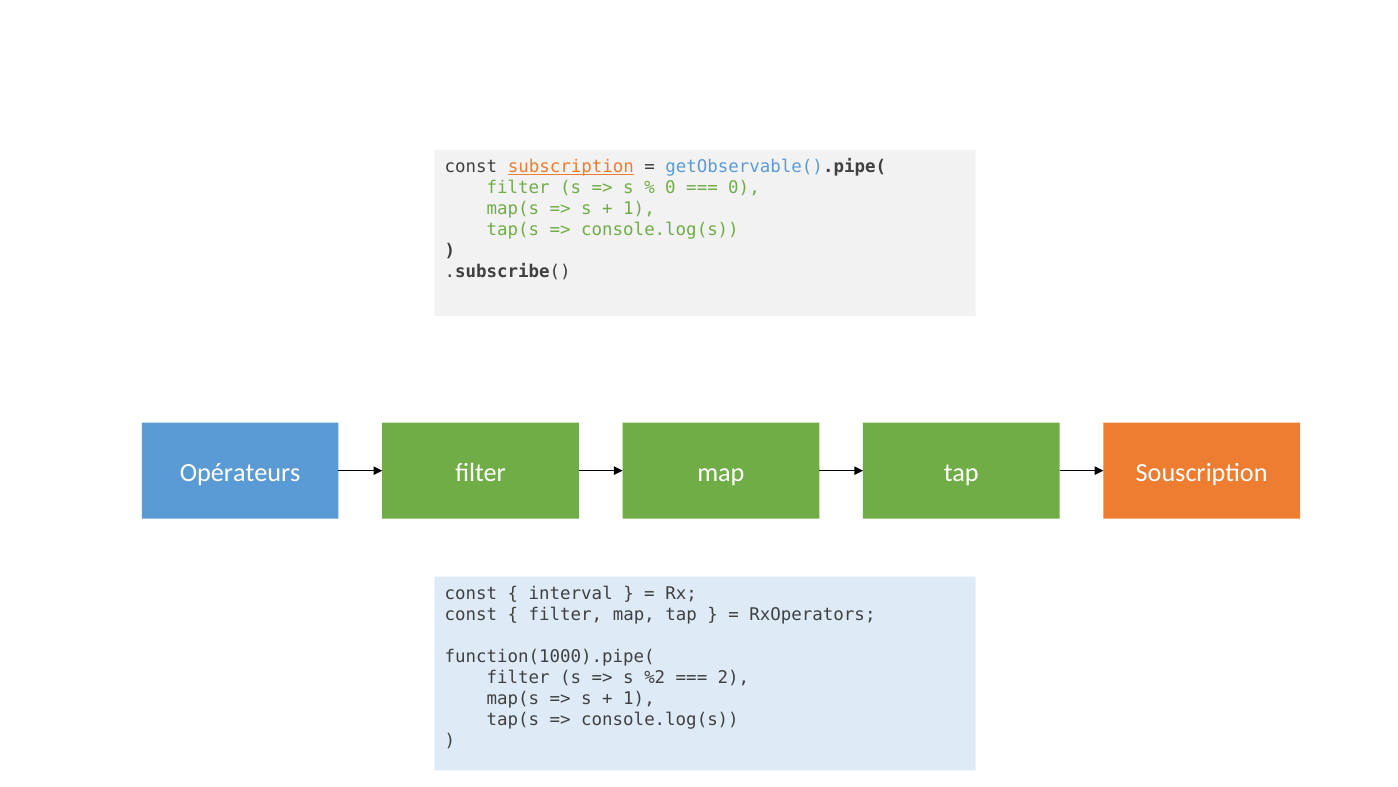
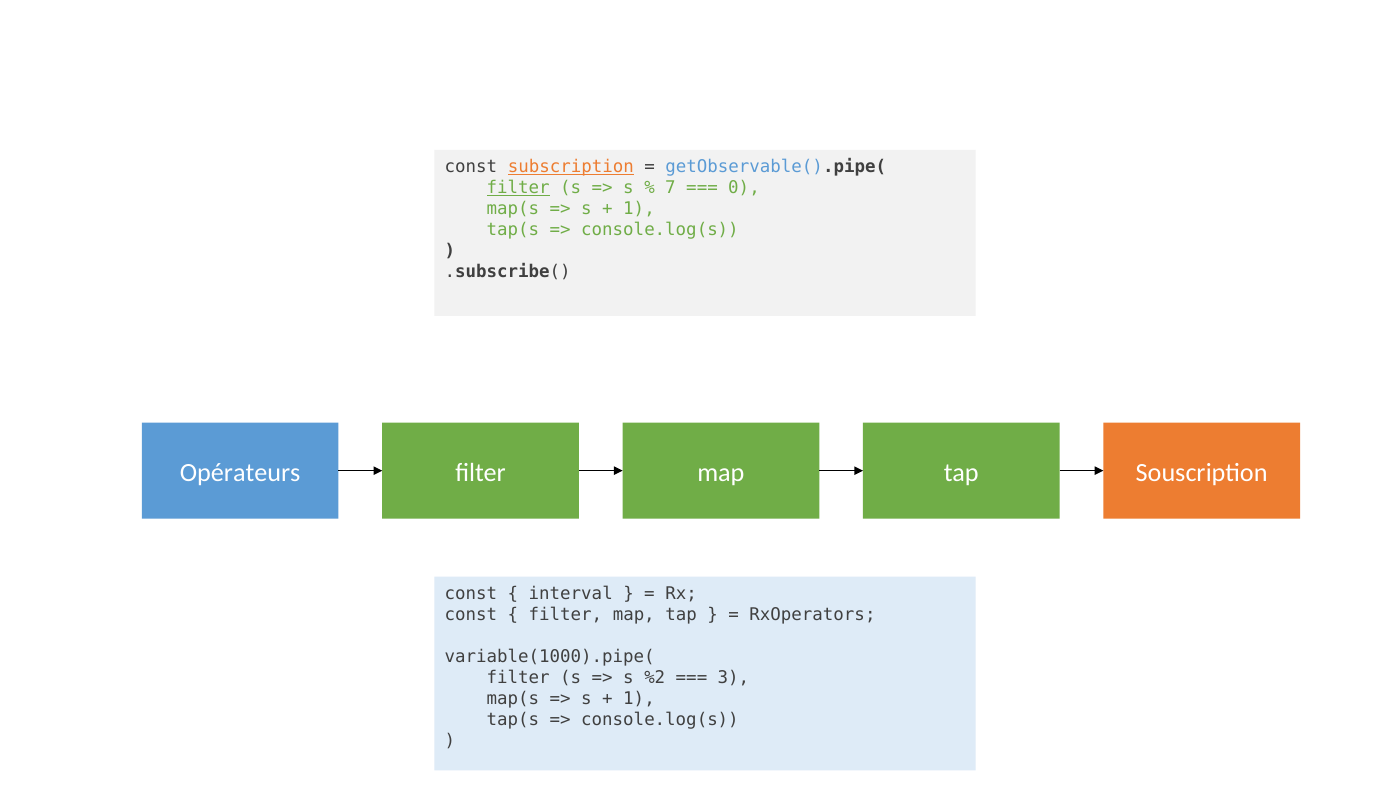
filter underline: none -> present (518, 188)
0: 0 -> 7 (670, 188)
function(1000).pipe(: function(1000).pipe( -> variable(1000).pipe( (550, 656)
2: 2 -> 3 (733, 677)
